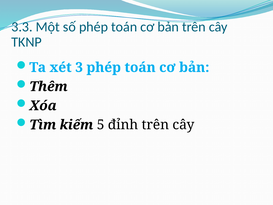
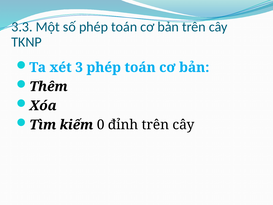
5: 5 -> 0 (101, 125)
